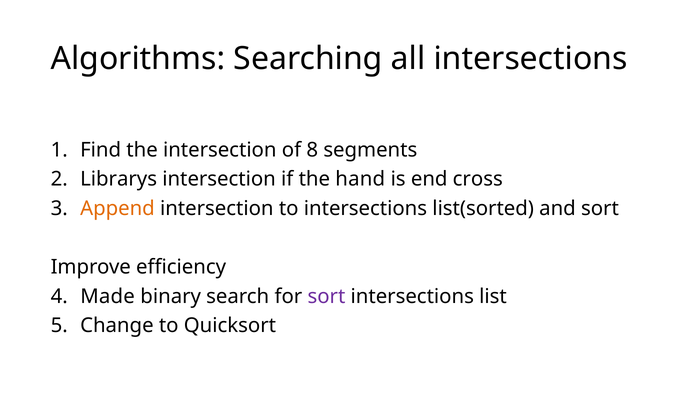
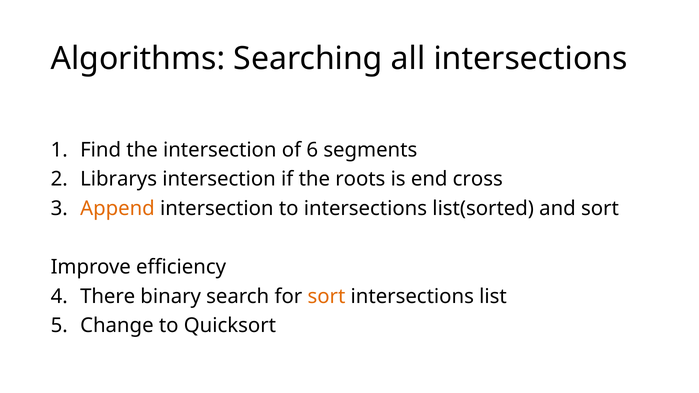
8: 8 -> 6 (312, 150)
hand: hand -> roots (360, 179)
Made: Made -> There (108, 296)
sort colour: purple -> orange (326, 296)
